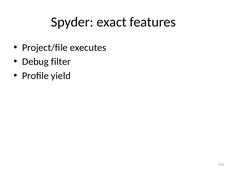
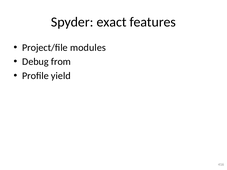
executes: executes -> modules (88, 48)
filter: filter -> from (61, 62)
